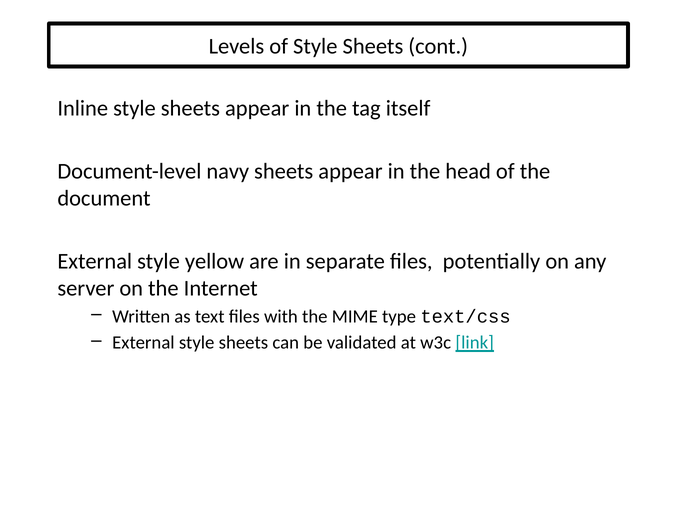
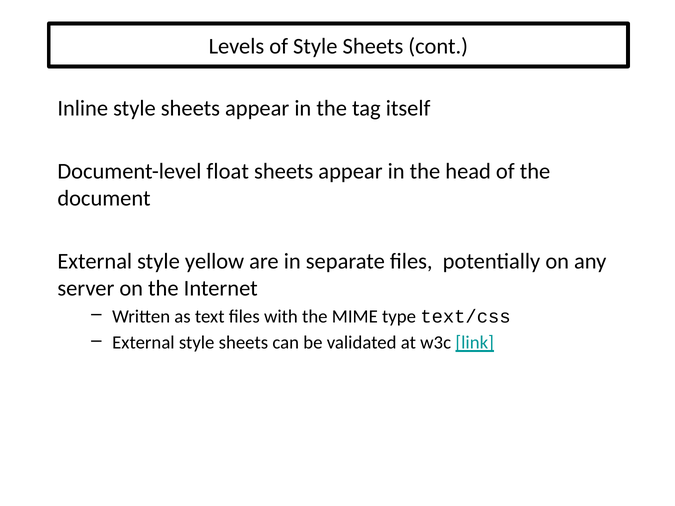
navy: navy -> float (228, 171)
